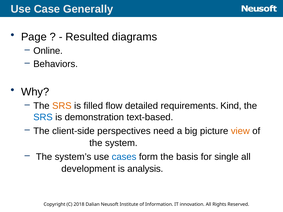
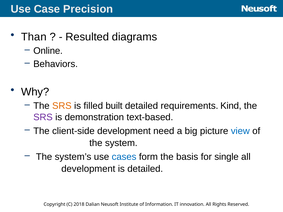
Generally: Generally -> Precision (88, 9)
Page: Page -> Than (34, 37)
flow: flow -> built (114, 106)
SRS colour: blue -> purple (43, 117)
client-side perspectives: perspectives -> development (124, 131)
view colour: orange -> blue (240, 131)
is analysis: analysis -> detailed (145, 169)
